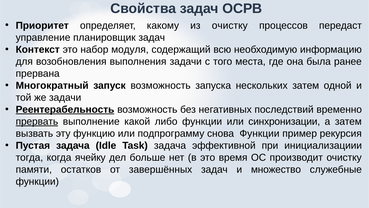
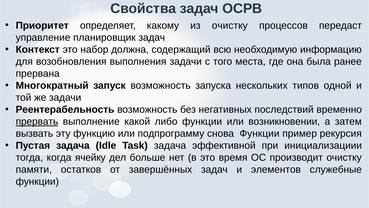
модуля: модуля -> должна (130, 49)
нескольких затем: затем -> типов (306, 85)
Реентерабельность underline: present -> none (65, 109)
синхронизации: синхронизации -> возникновении (284, 121)
множество: множество -> элементов (276, 169)
